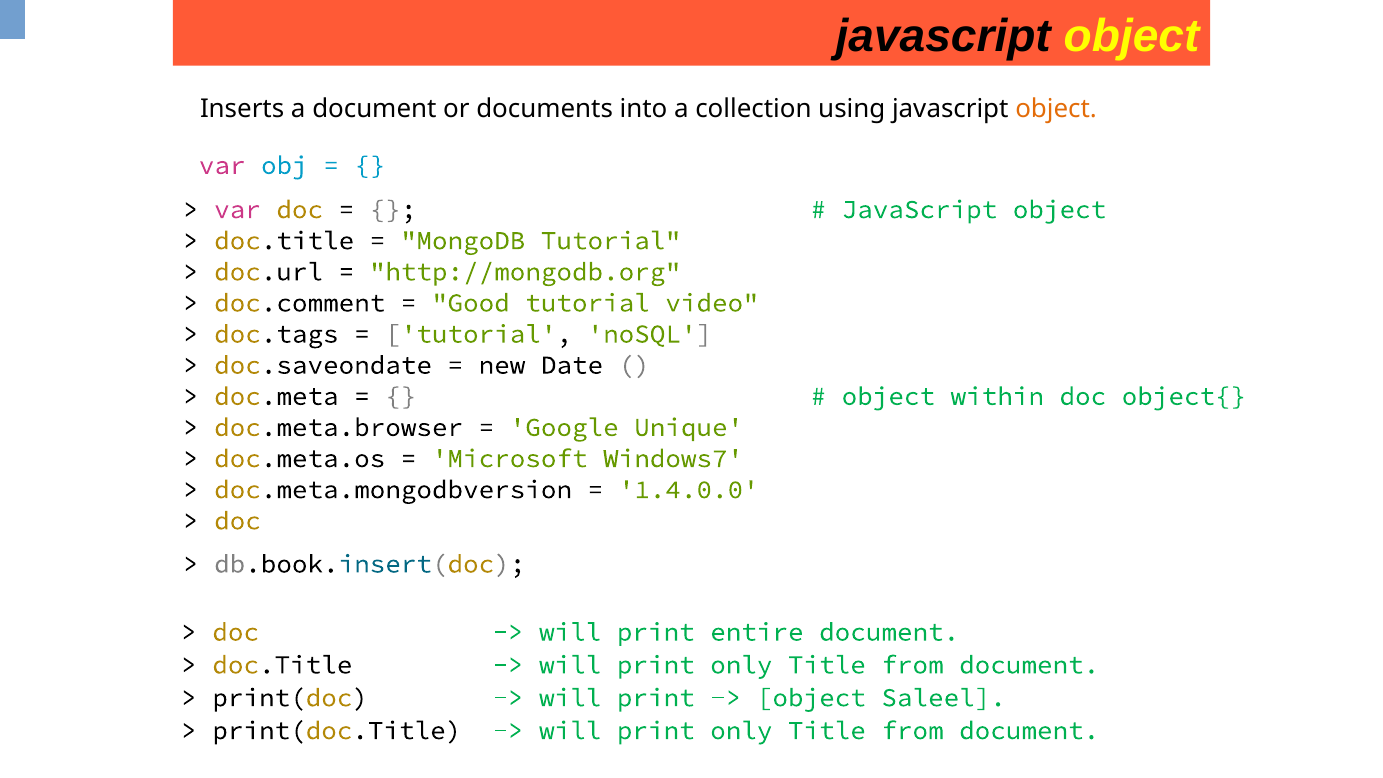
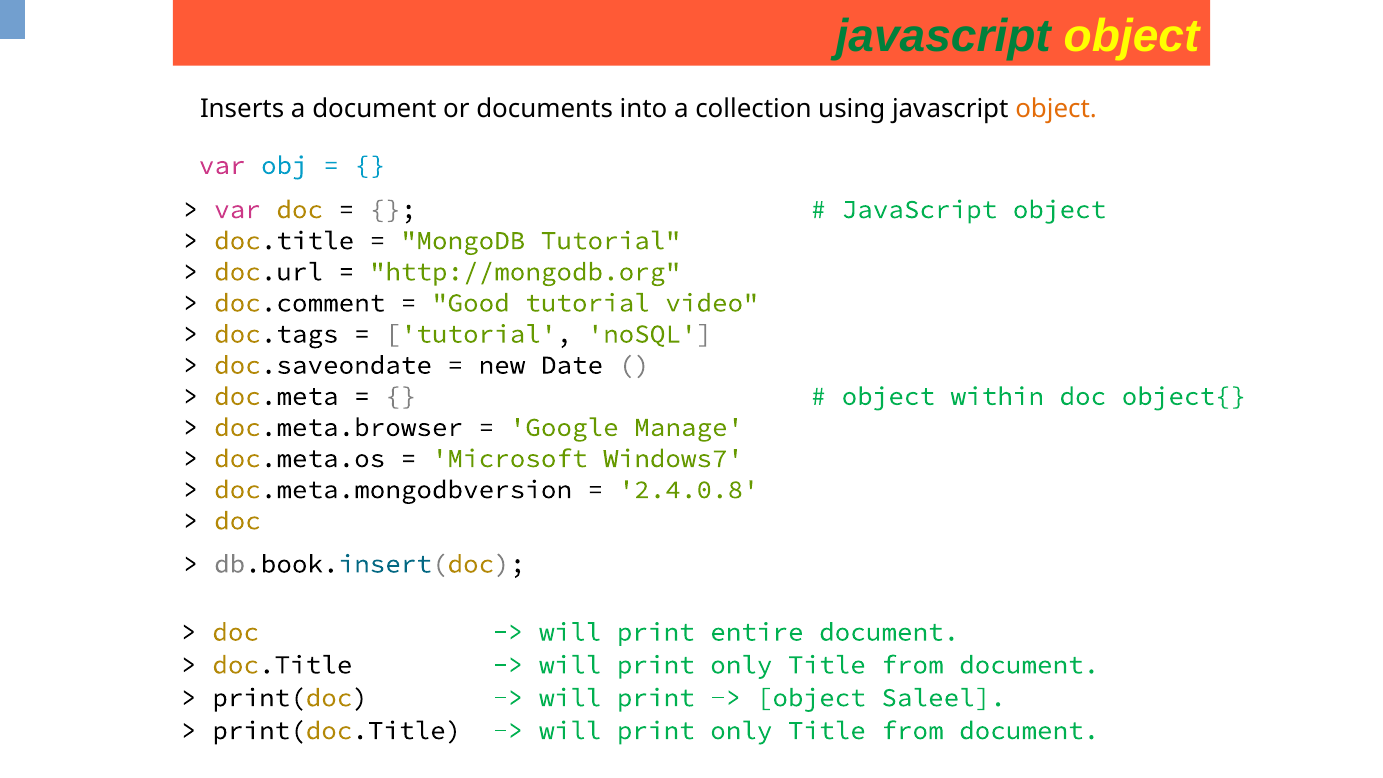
javascript colour: black -> green (943, 36)
Unique: Unique -> Manage (689, 427)
1.4.0.0: 1.4.0.0 -> 2.4.0.8 (689, 490)
